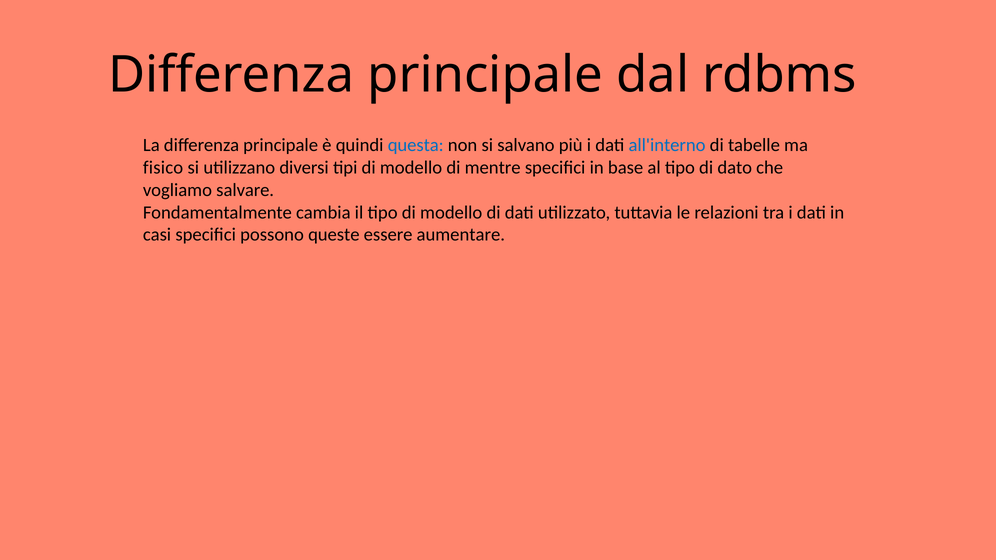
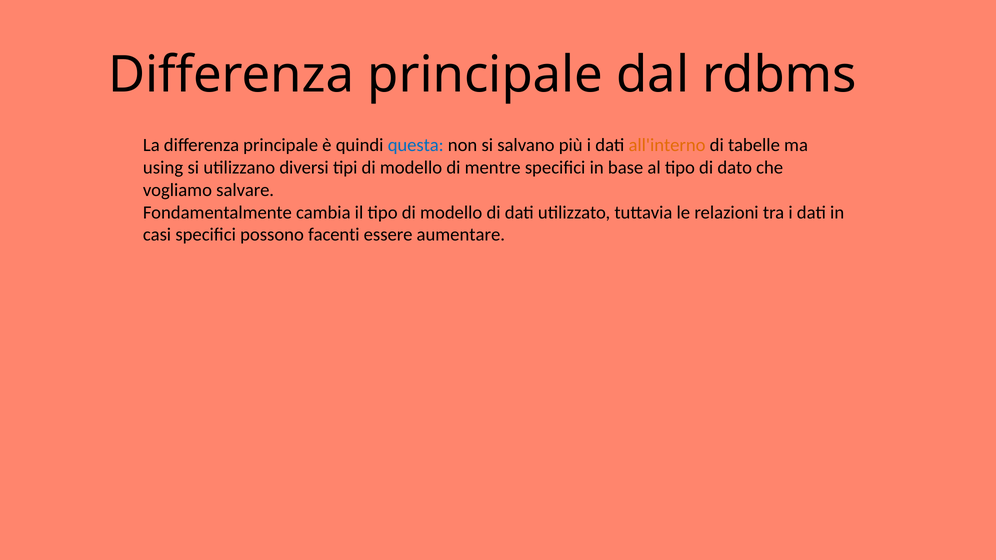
all'interno colour: blue -> orange (667, 145)
fisico: fisico -> using (163, 168)
queste: queste -> facenti (334, 235)
